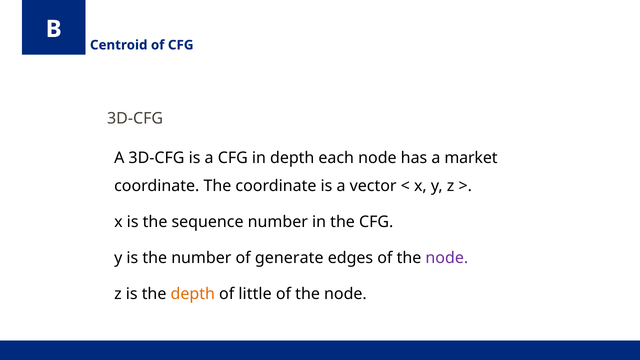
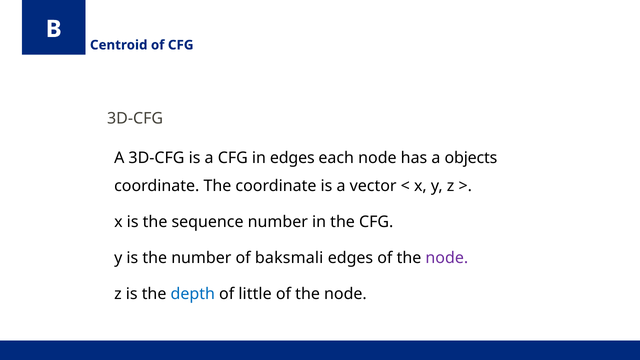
in depth: depth -> edges (292, 158)
market: market -> objects (471, 158)
generate: generate -> baksmali (289, 258)
depth colour: orange -> blue (193, 294)
